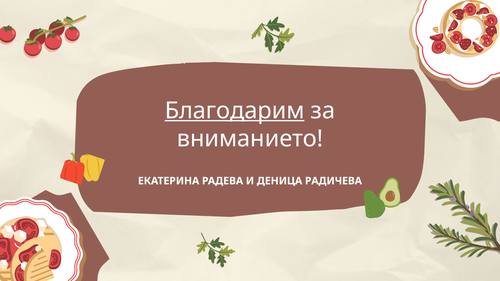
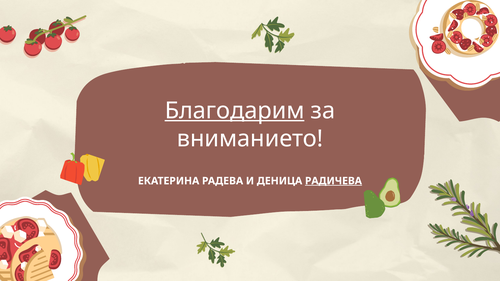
РАДИЧЕВА underline: none -> present (333, 181)
